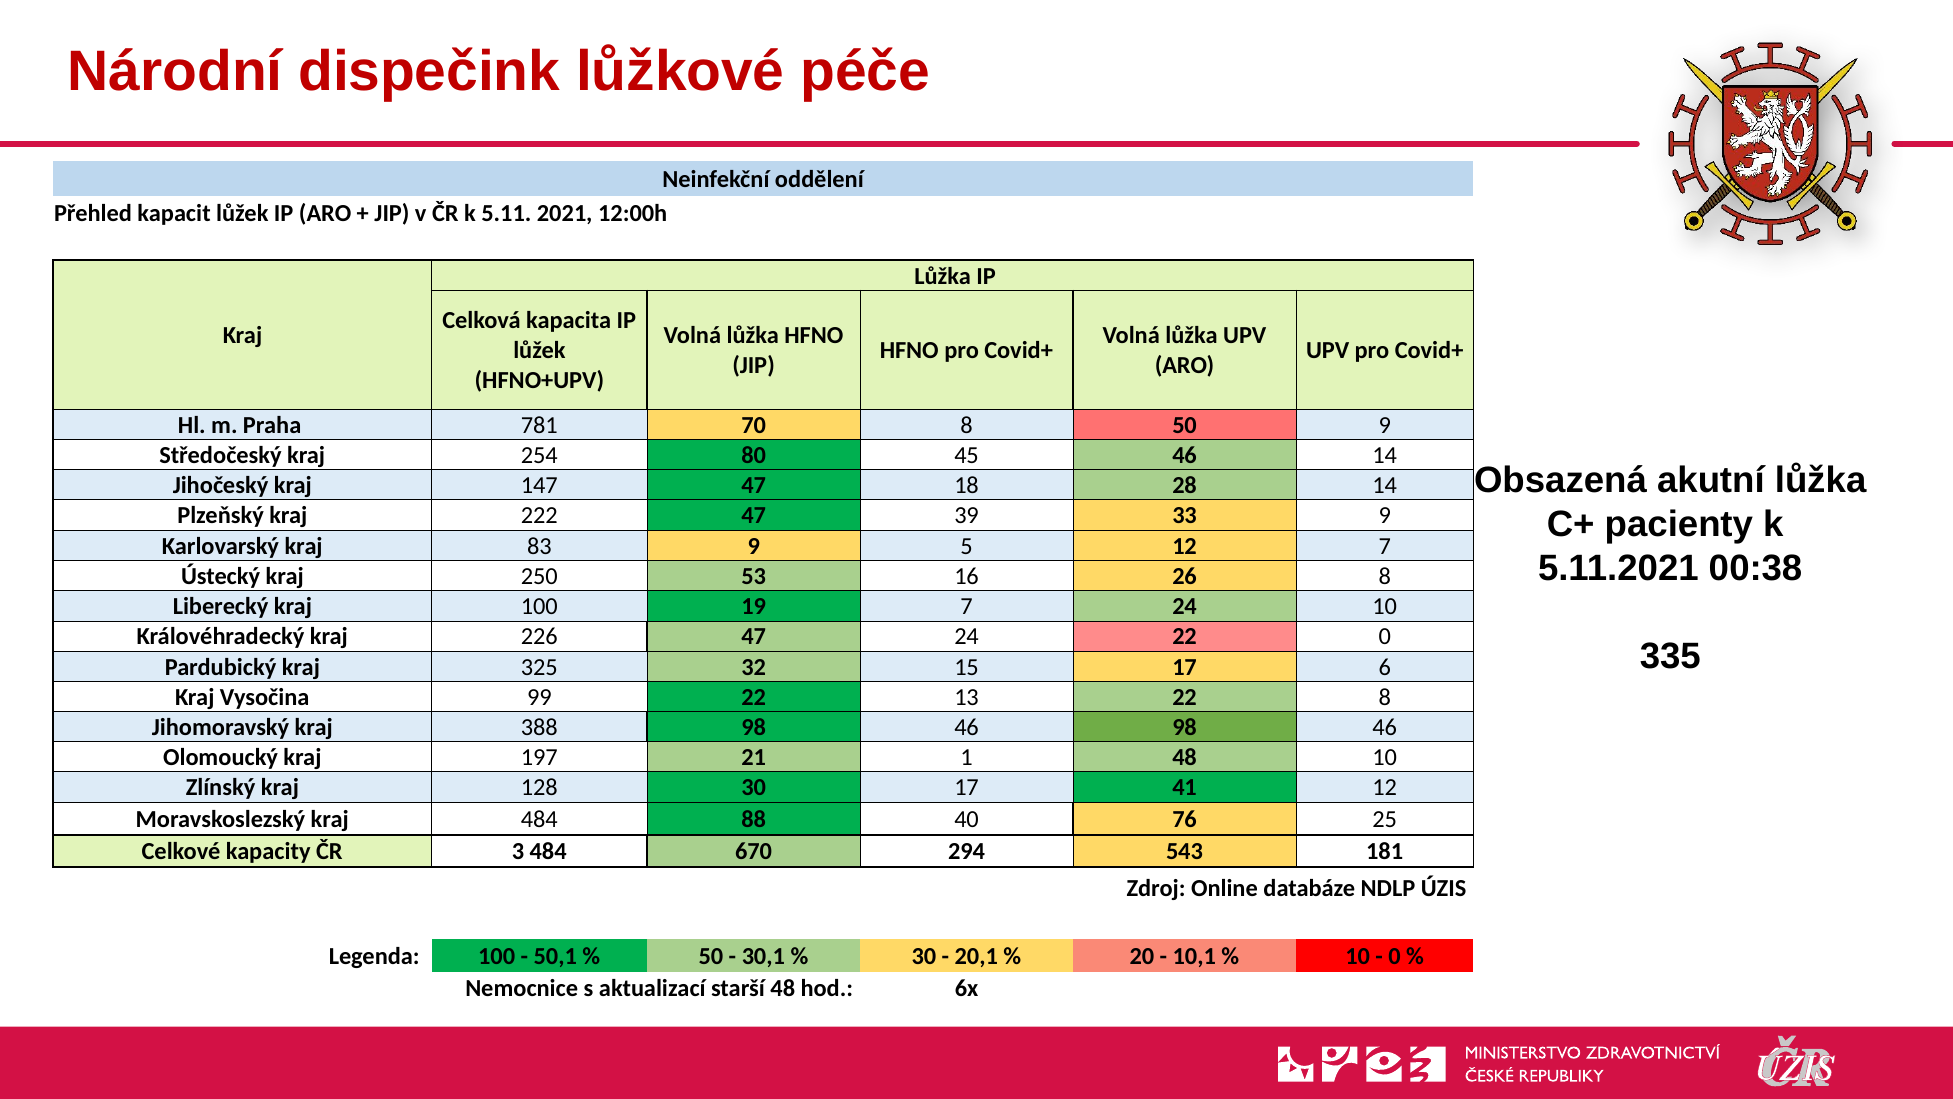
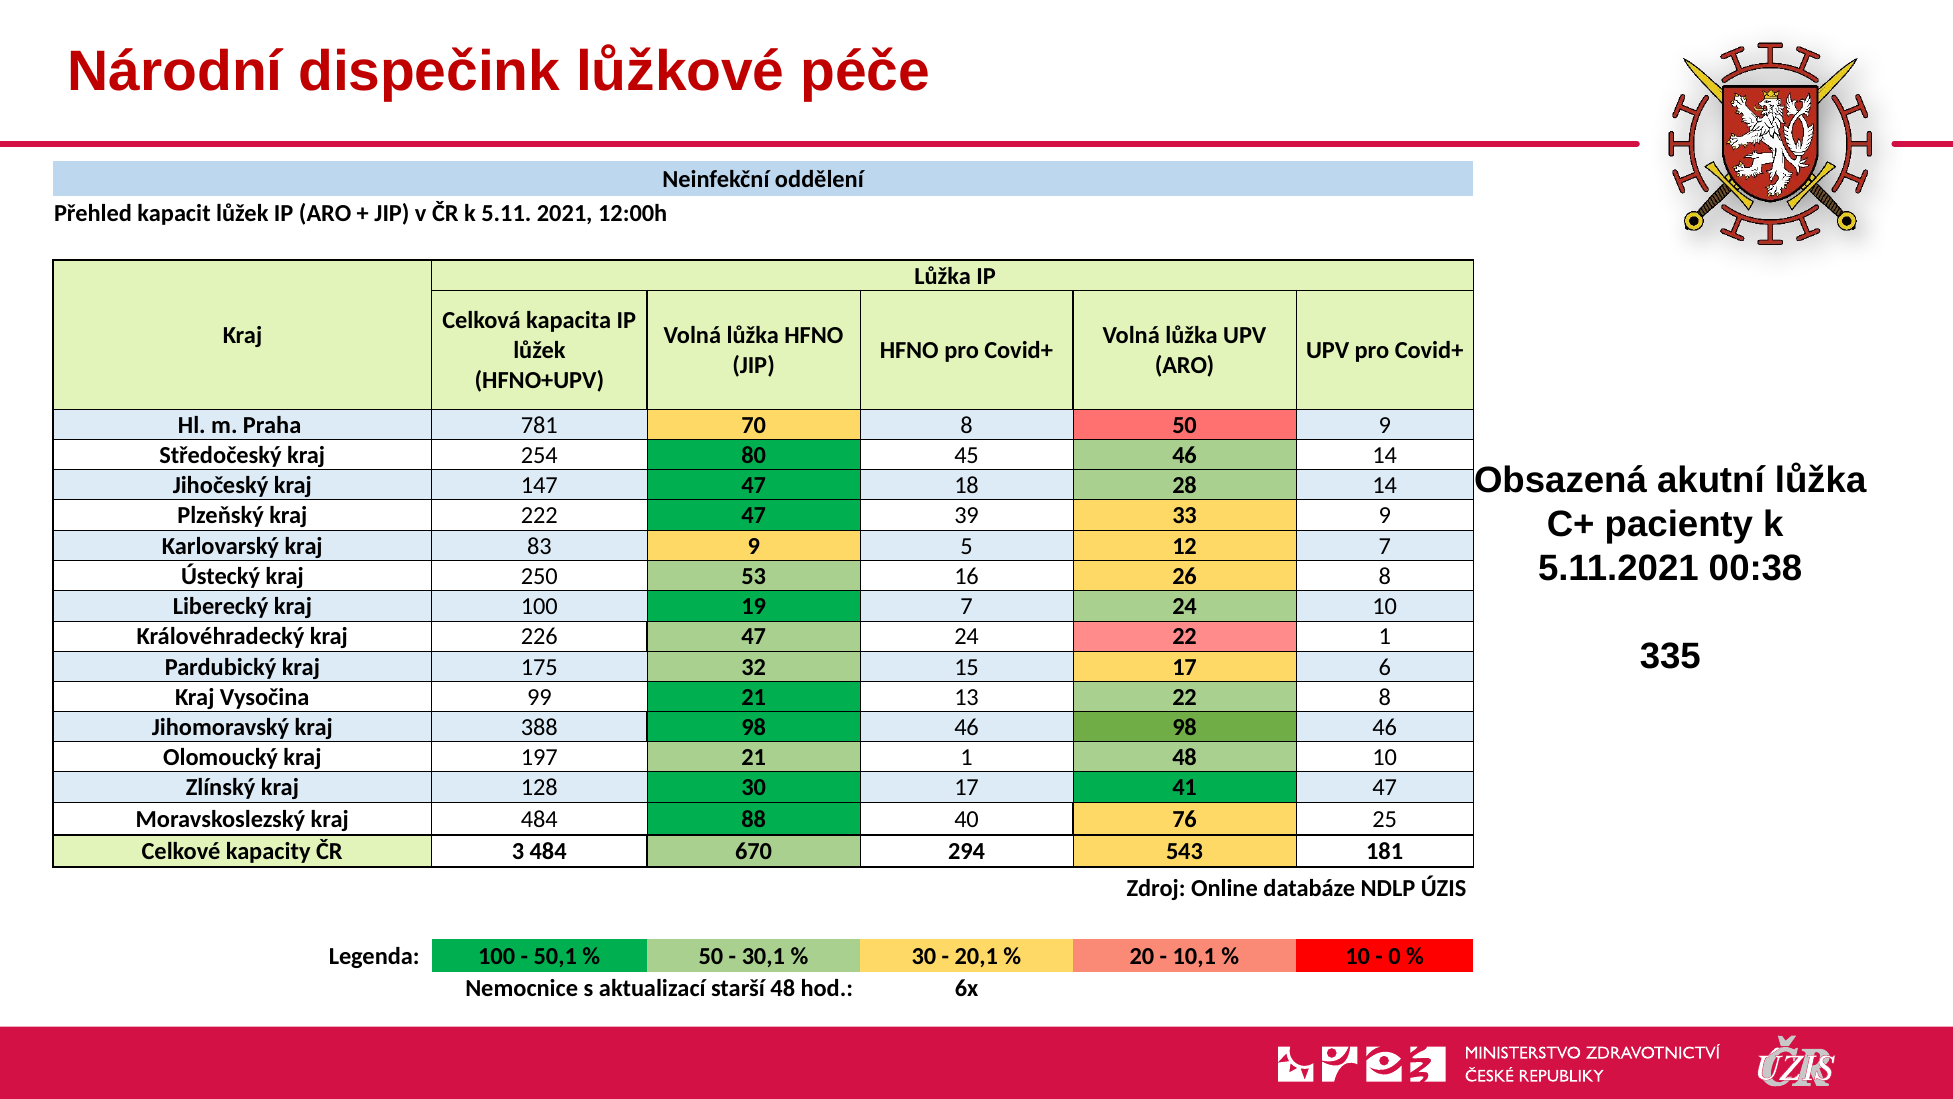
22 0: 0 -> 1 (1385, 637)
325: 325 -> 175 (539, 667)
99 22: 22 -> 21 (754, 697)
41 12: 12 -> 47 (1385, 787)
